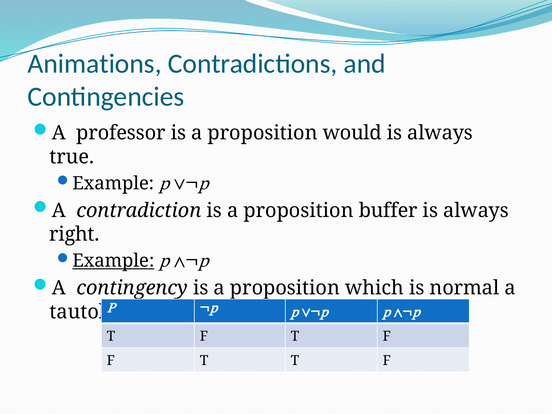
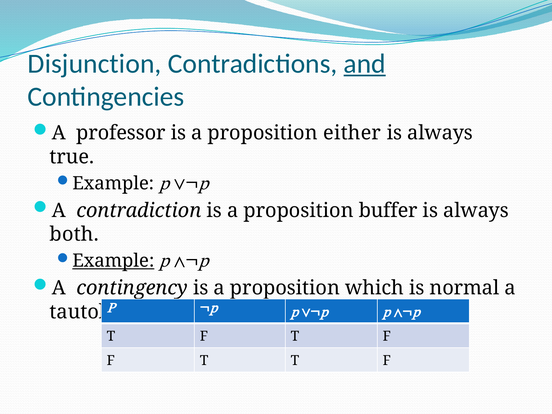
Animations: Animations -> Disjunction (95, 64)
and underline: none -> present (365, 64)
would: would -> either (352, 133)
right: right -> both (74, 234)
